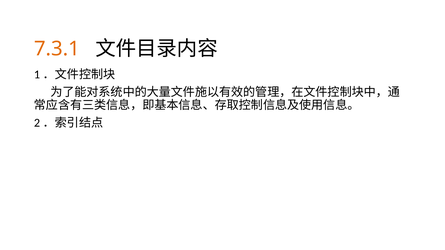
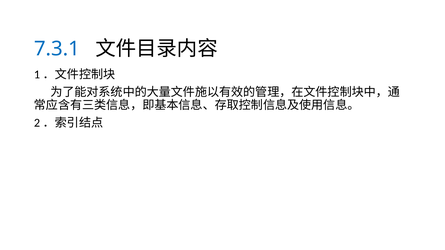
7.3.1 colour: orange -> blue (57, 49)
